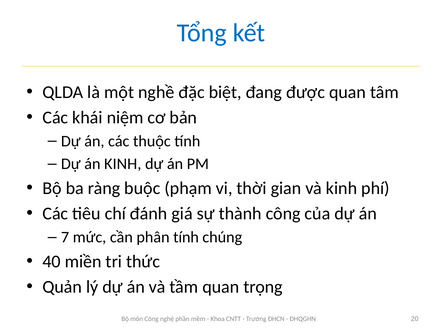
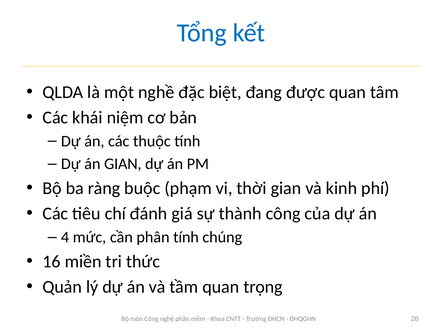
án KINH: KINH -> GIAN (123, 164)
7: 7 -> 4 (65, 237)
40: 40 -> 16 (52, 261)
